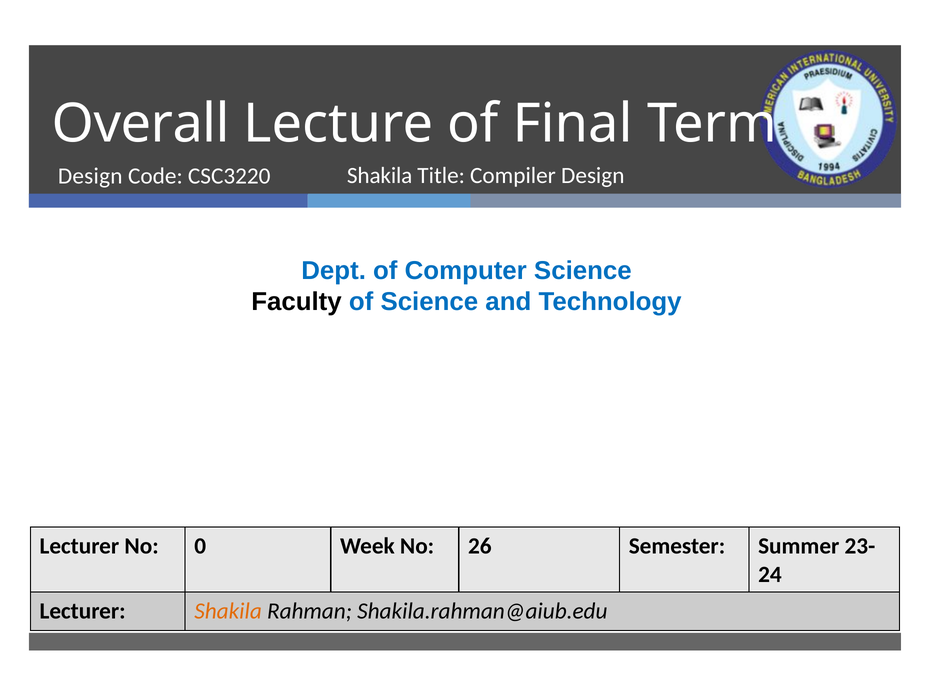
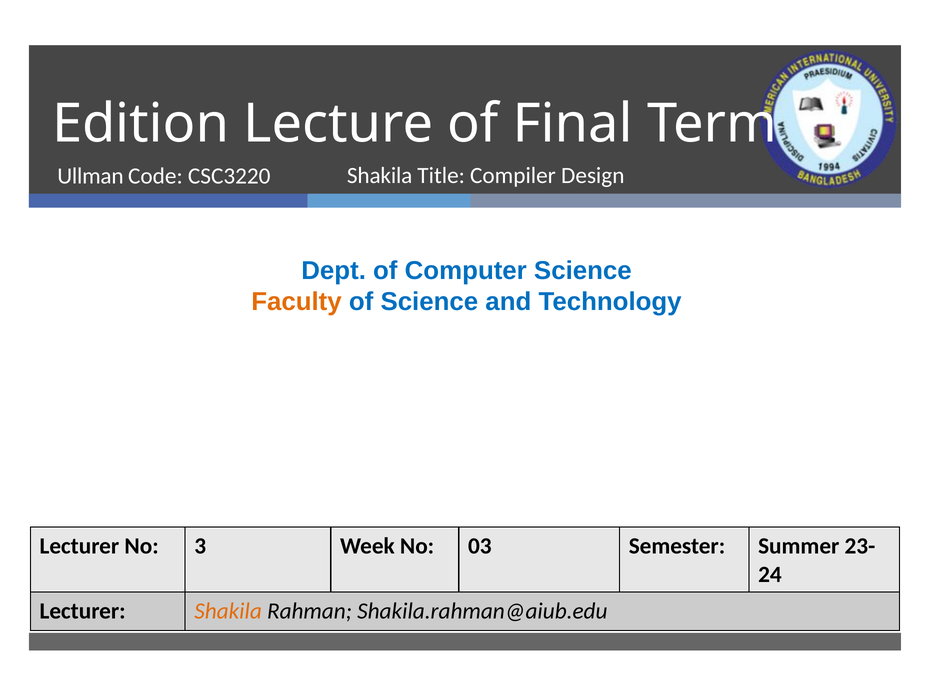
Overall: Overall -> Edition (141, 124)
Design: Design -> Ullman (90, 176)
Faculty colour: black -> orange (296, 302)
0: 0 -> 3 (200, 547)
26: 26 -> 03 (480, 547)
